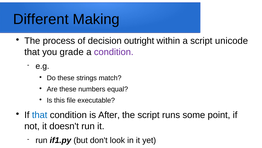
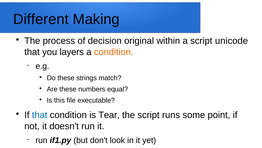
outright: outright -> original (139, 41)
grade: grade -> layers (72, 52)
condition colour: purple -> orange (114, 52)
After: After -> Tear (109, 115)
